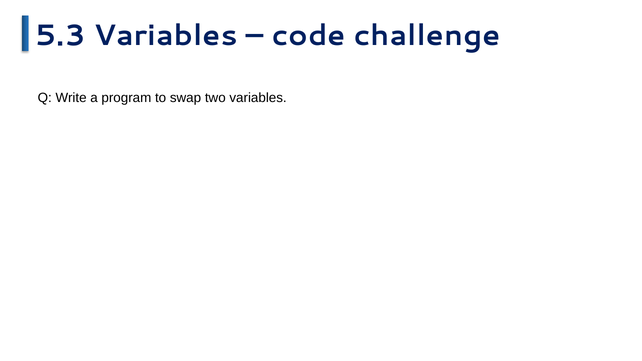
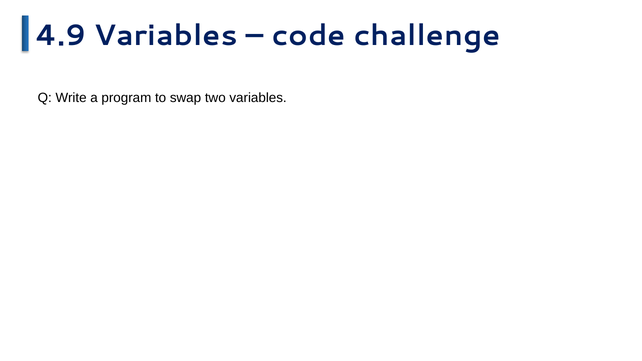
5.3: 5.3 -> 4.9 (61, 36)
